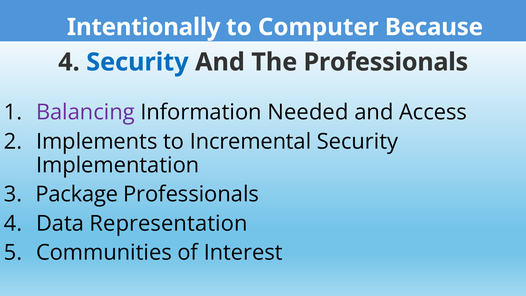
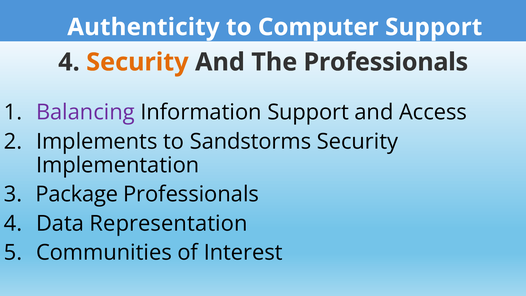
Intentionally: Intentionally -> Authenticity (143, 27)
Computer Because: Because -> Support (434, 27)
Security colour: blue -> orange (137, 62)
Information Needed: Needed -> Support (308, 112)
Incremental: Incremental -> Sandstorms (250, 141)
